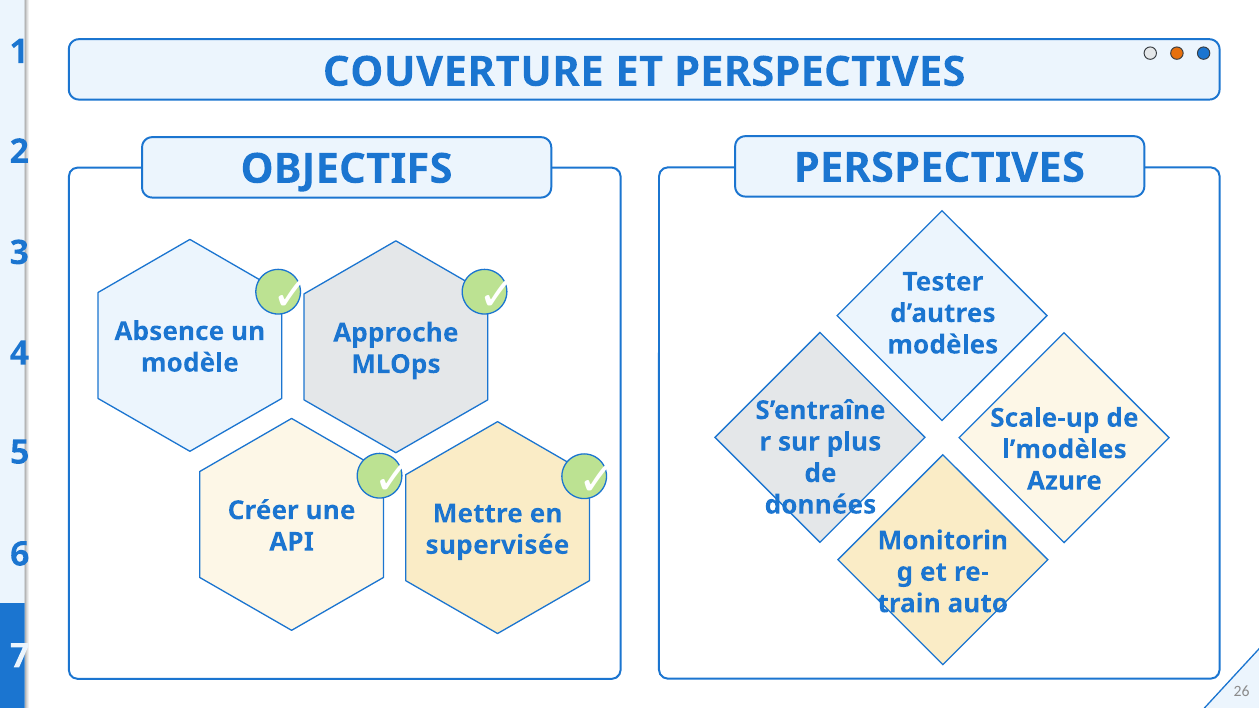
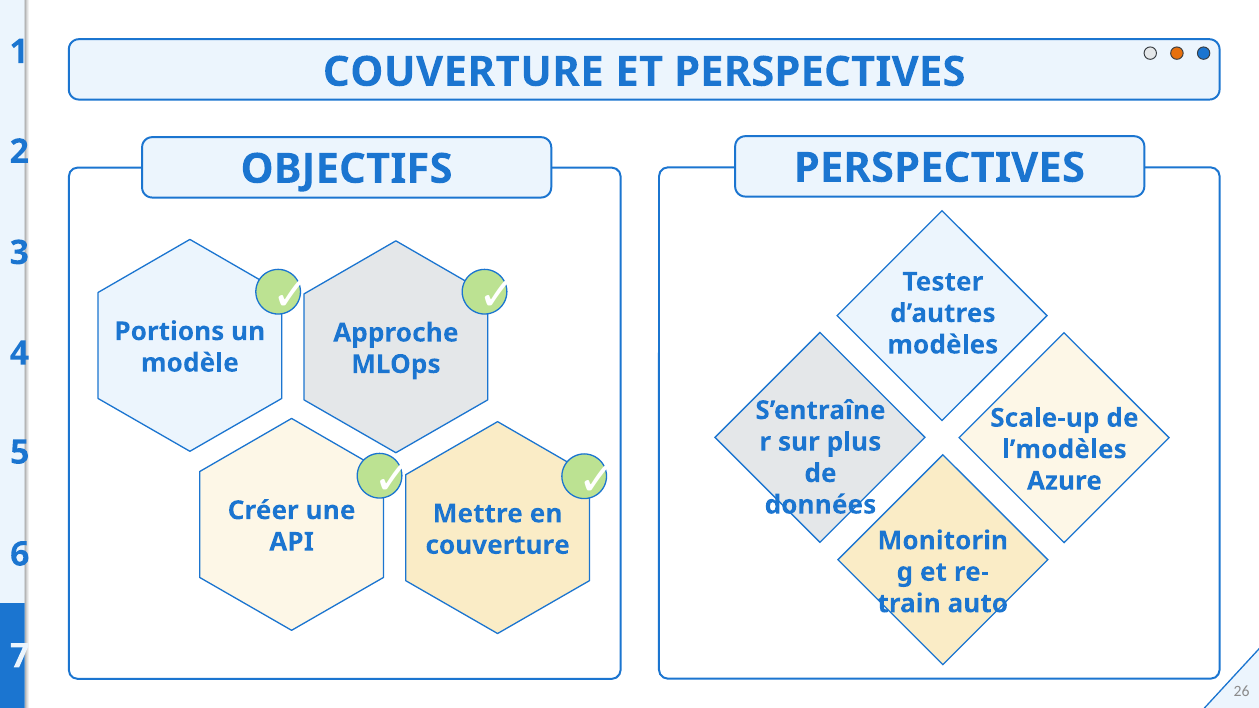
Absence: Absence -> Portions (169, 332)
supervisée: supervisée -> couverture (498, 545)
